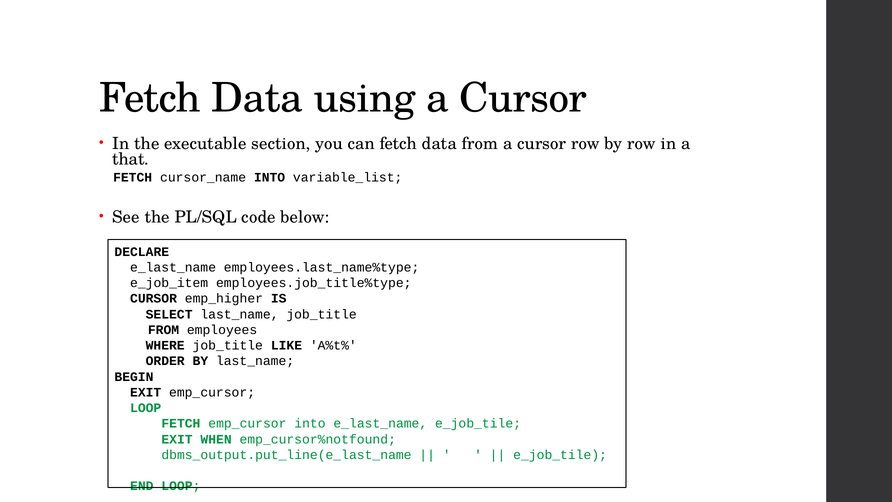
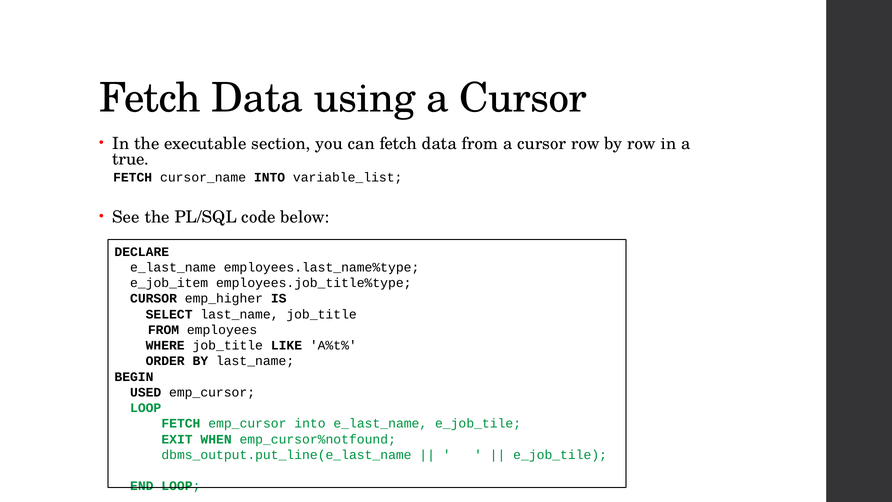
that: that -> true (131, 159)
EXIT: EXIT -> USED (146, 392)
